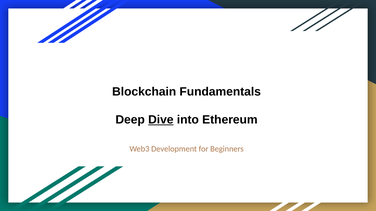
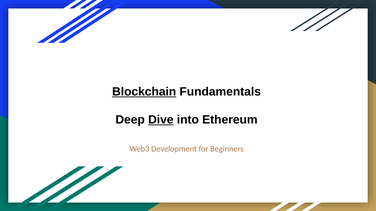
Blockchain underline: none -> present (144, 92)
